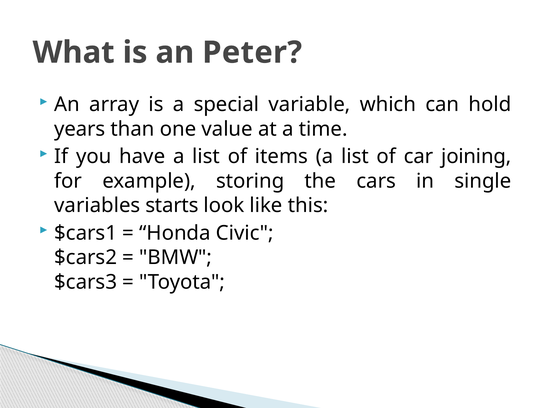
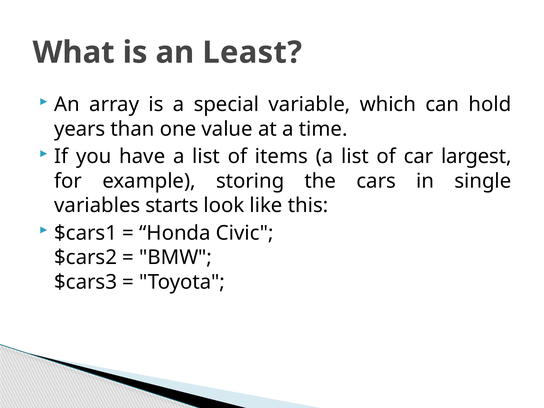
Peter: Peter -> Least (252, 52)
joining: joining -> largest (476, 157)
